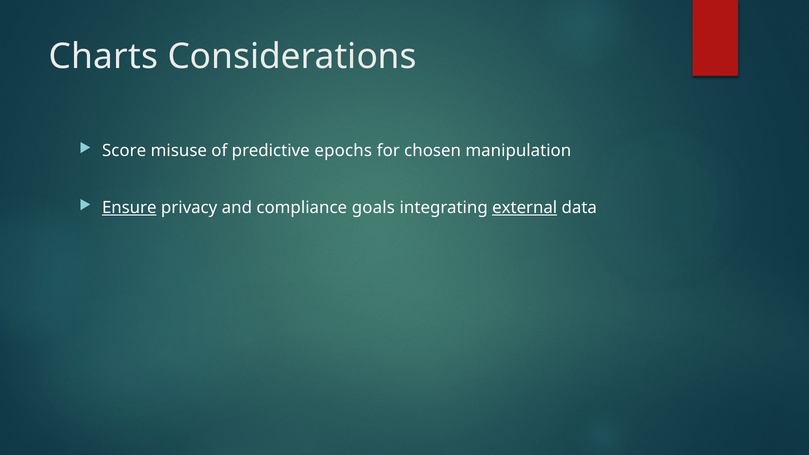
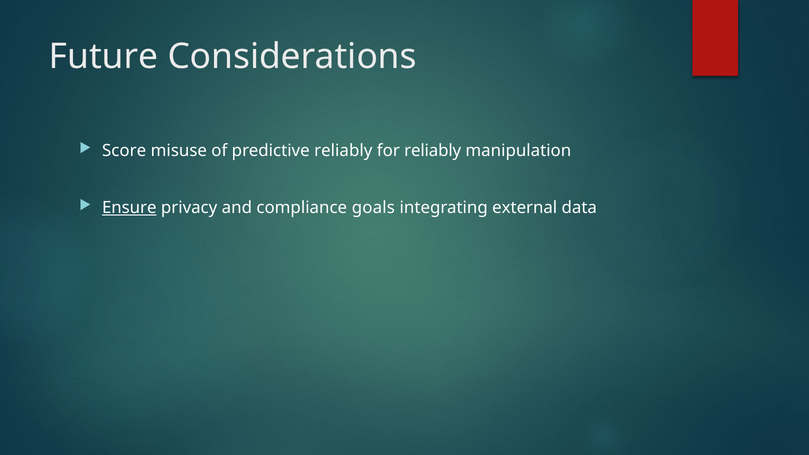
Charts: Charts -> Future (104, 57)
predictive epochs: epochs -> reliably (343, 151)
for chosen: chosen -> reliably (433, 151)
external underline: present -> none (525, 208)
